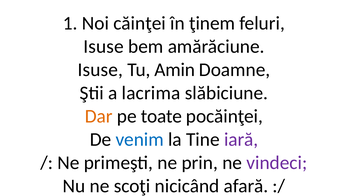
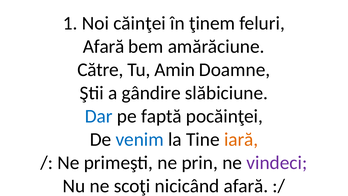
Isuse: Isuse -> Afară (104, 46)
Isuse: Isuse -> Către (100, 70)
lacrima: lacrima -> gândire (151, 93)
Dar colour: orange -> blue (99, 116)
toate: toate -> faptă (161, 116)
iară colour: purple -> orange (241, 139)
